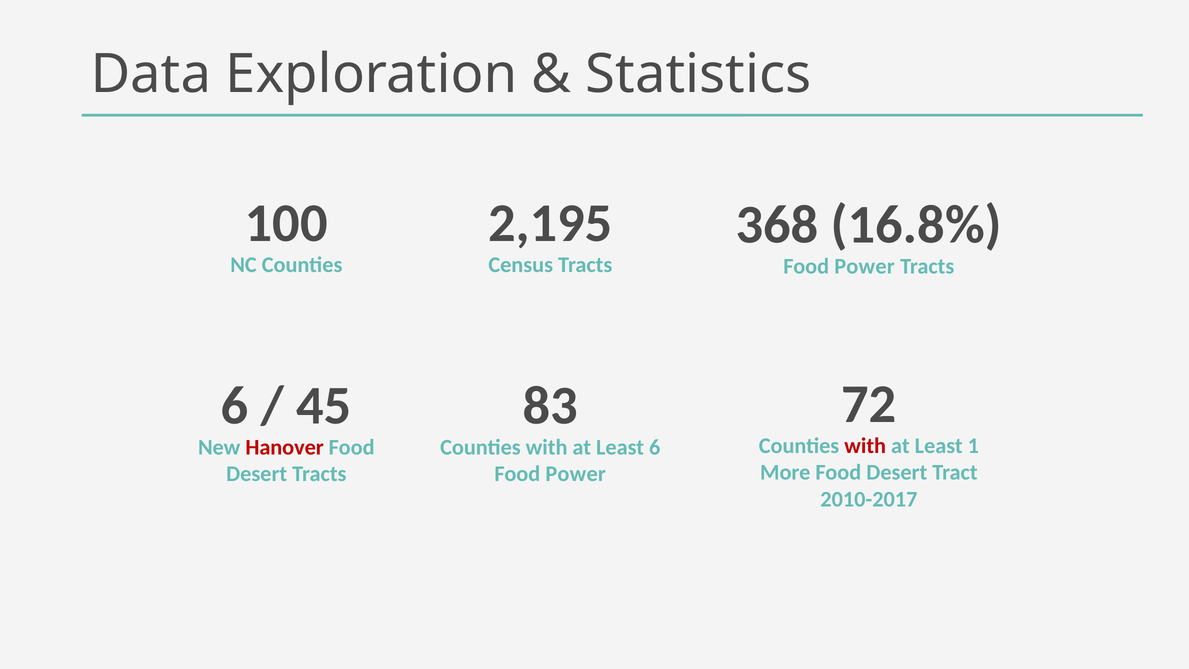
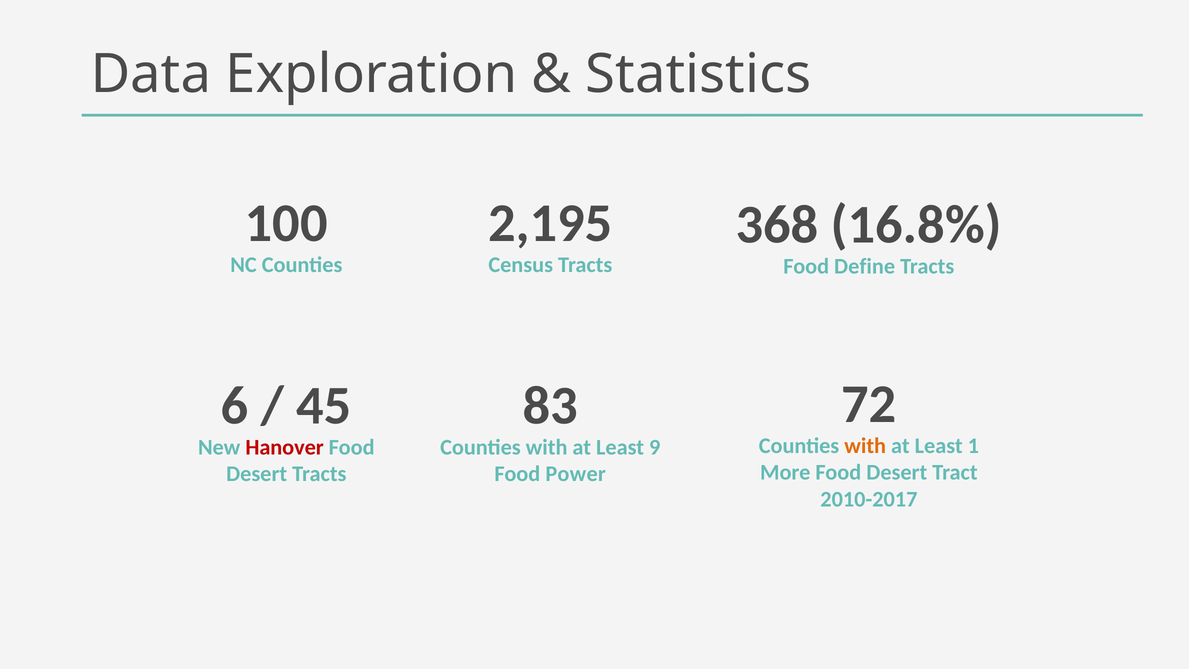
Power: Power -> Define (865, 266)
with colour: red -> orange (865, 446)
Least 6: 6 -> 9 (655, 447)
